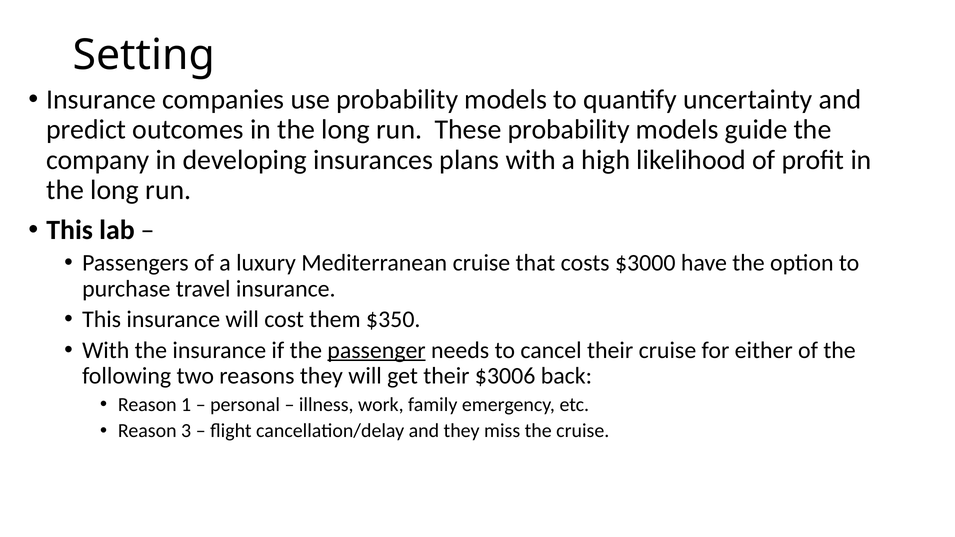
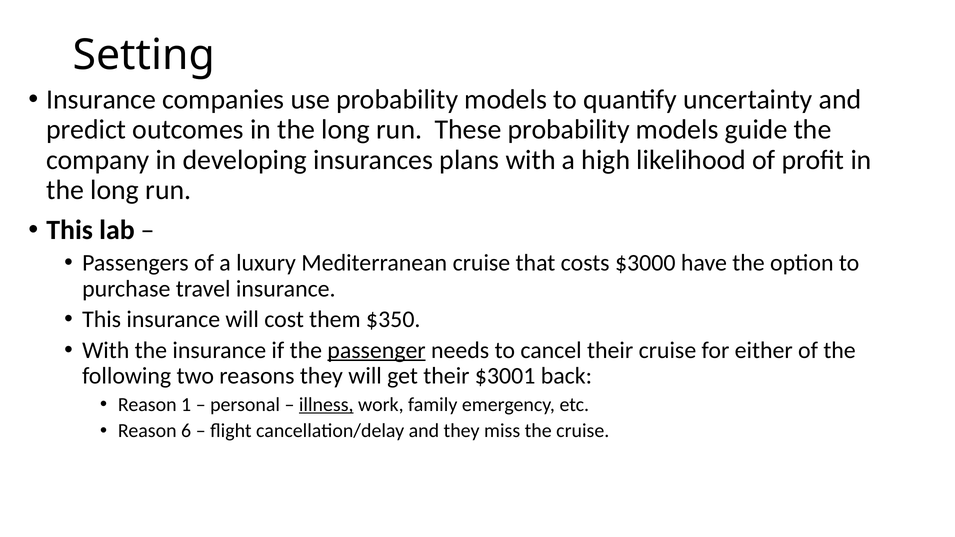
$3006: $3006 -> $3001 (505, 376)
illness underline: none -> present (326, 405)
3: 3 -> 6 (186, 431)
